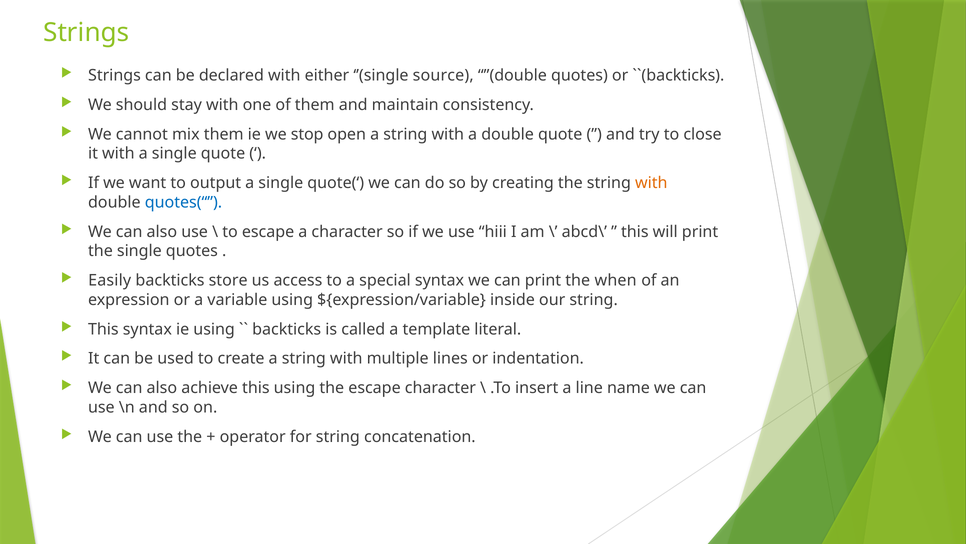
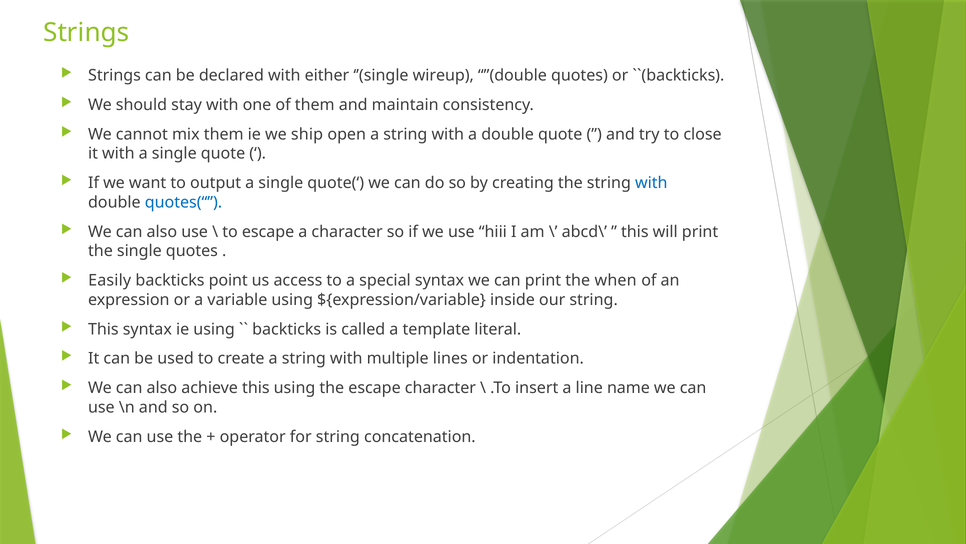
source: source -> wireup (443, 75)
stop: stop -> ship (307, 134)
with colour: orange -> blue (651, 183)
store: store -> point (228, 280)
